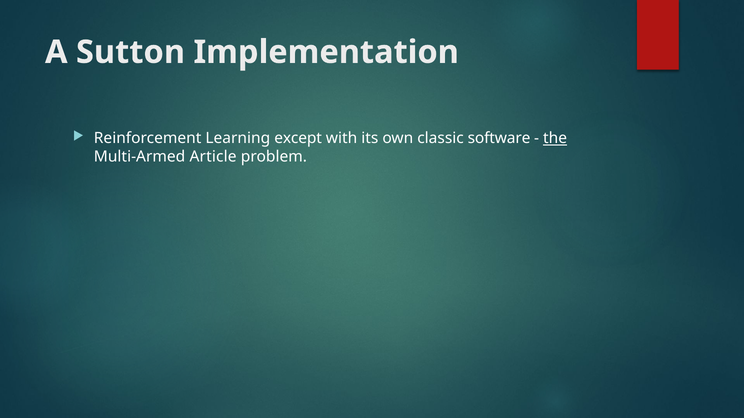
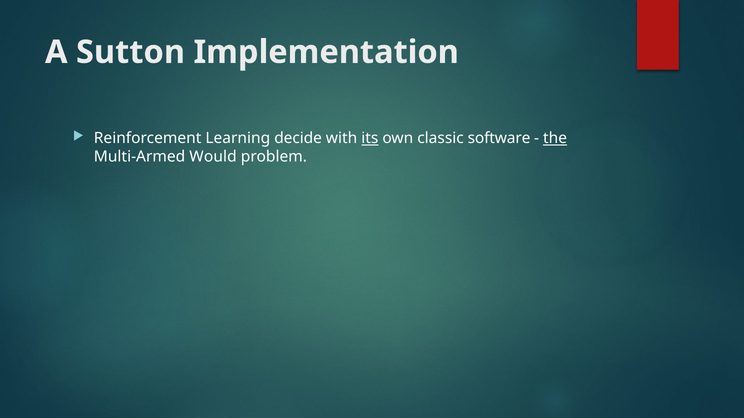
except: except -> decide (298, 138)
its underline: none -> present (370, 138)
Article: Article -> Would (213, 157)
